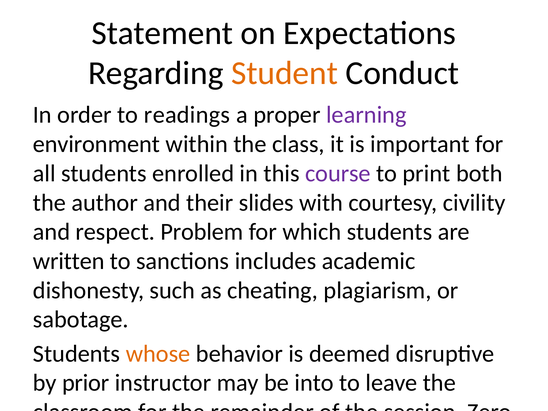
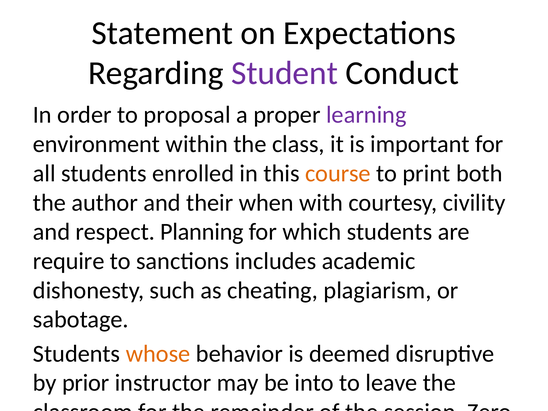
Student colour: orange -> purple (285, 73)
readings: readings -> proposal (187, 115)
course colour: purple -> orange (338, 173)
their slides: slides -> when (266, 203)
Problem: Problem -> Planning (202, 232)
written: written -> require (69, 261)
